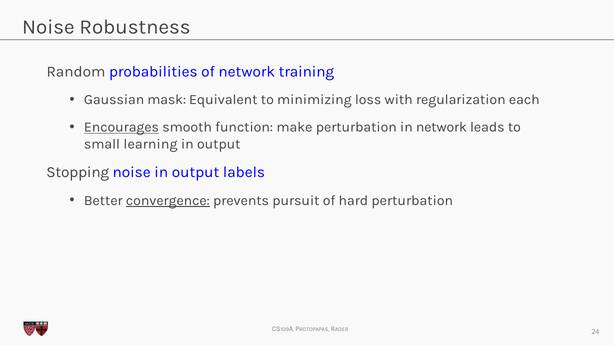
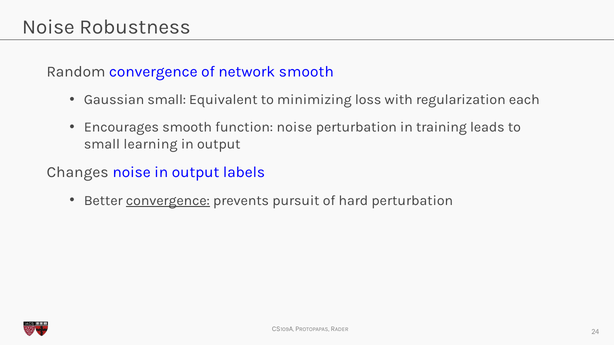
Random probabilities: probabilities -> convergence (153, 72)
network training: training -> smooth (306, 72)
Gaussian mask: mask -> small (167, 100)
Encourages underline: present -> none (121, 127)
function make: make -> noise (294, 127)
in network: network -> training (441, 127)
Stopping: Stopping -> Changes (78, 173)
